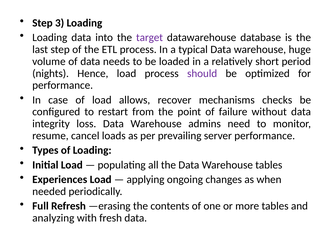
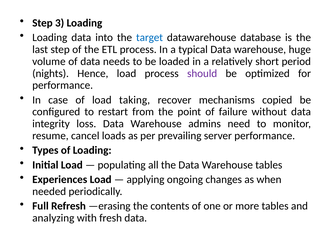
target colour: purple -> blue (150, 37)
allows: allows -> taking (135, 100)
checks: checks -> copied (277, 100)
